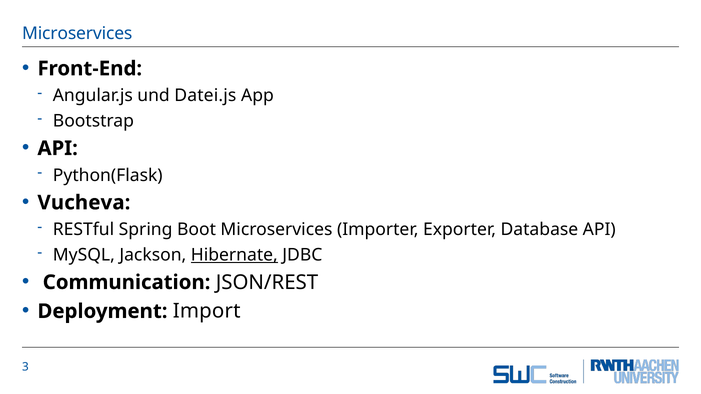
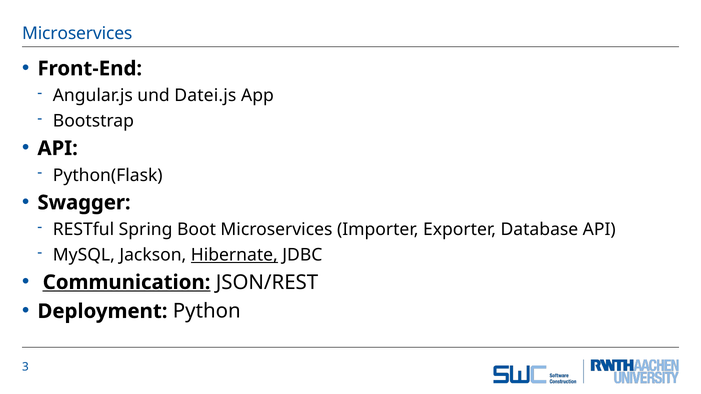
Vucheva: Vucheva -> Swagger (84, 203)
Communication underline: none -> present (127, 283)
Import: Import -> Python (207, 311)
